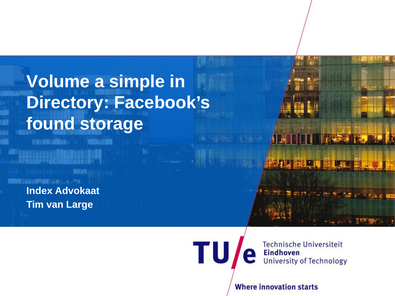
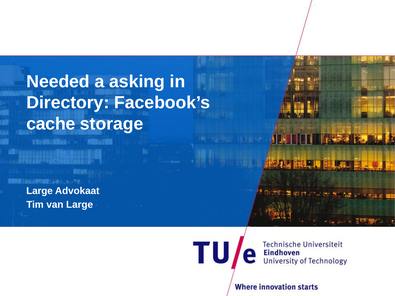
Volume: Volume -> Needed (58, 82)
simple: simple -> asking (137, 82)
found: found -> cache (51, 124)
Index: Index -> Large (40, 191)
